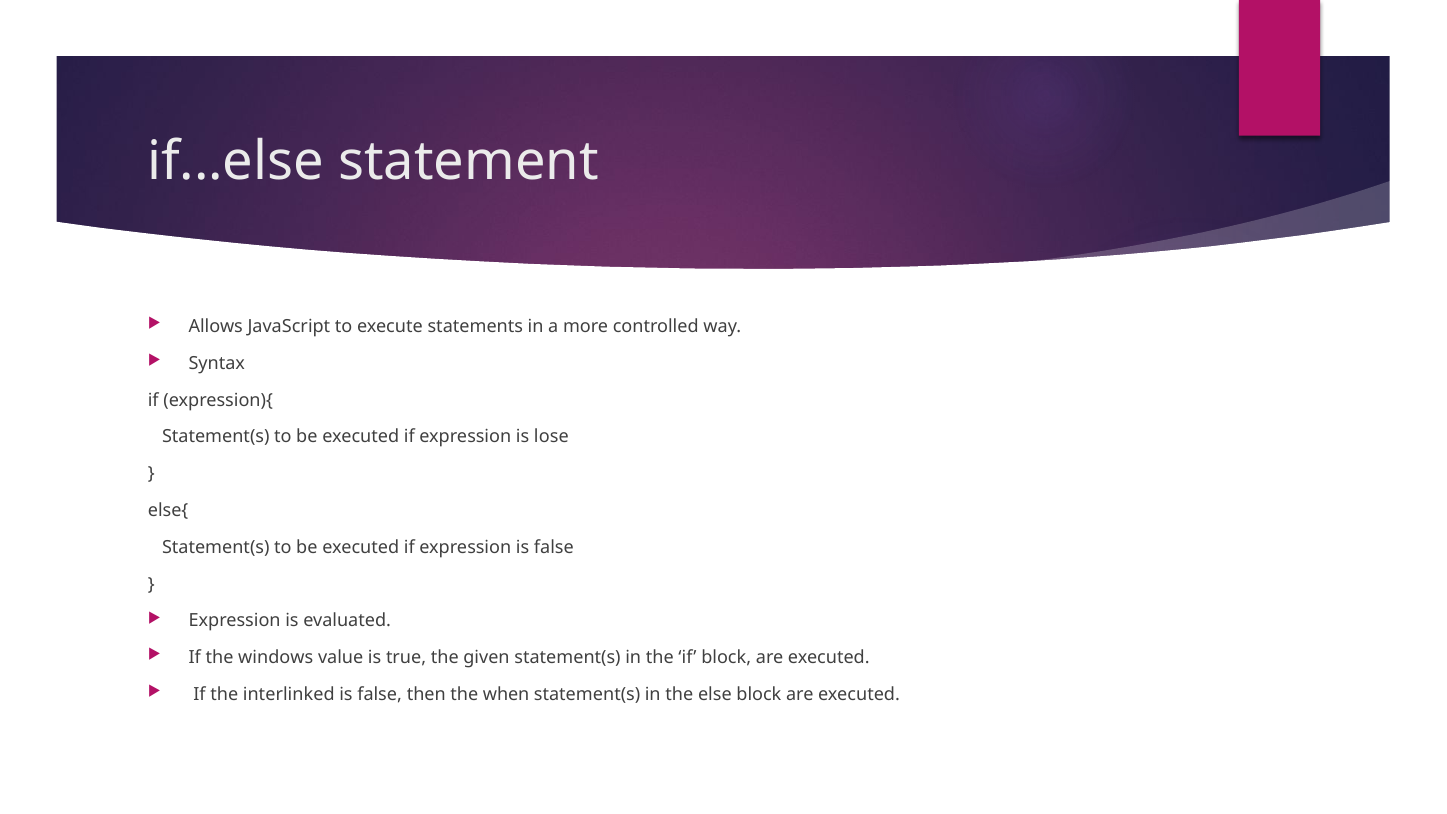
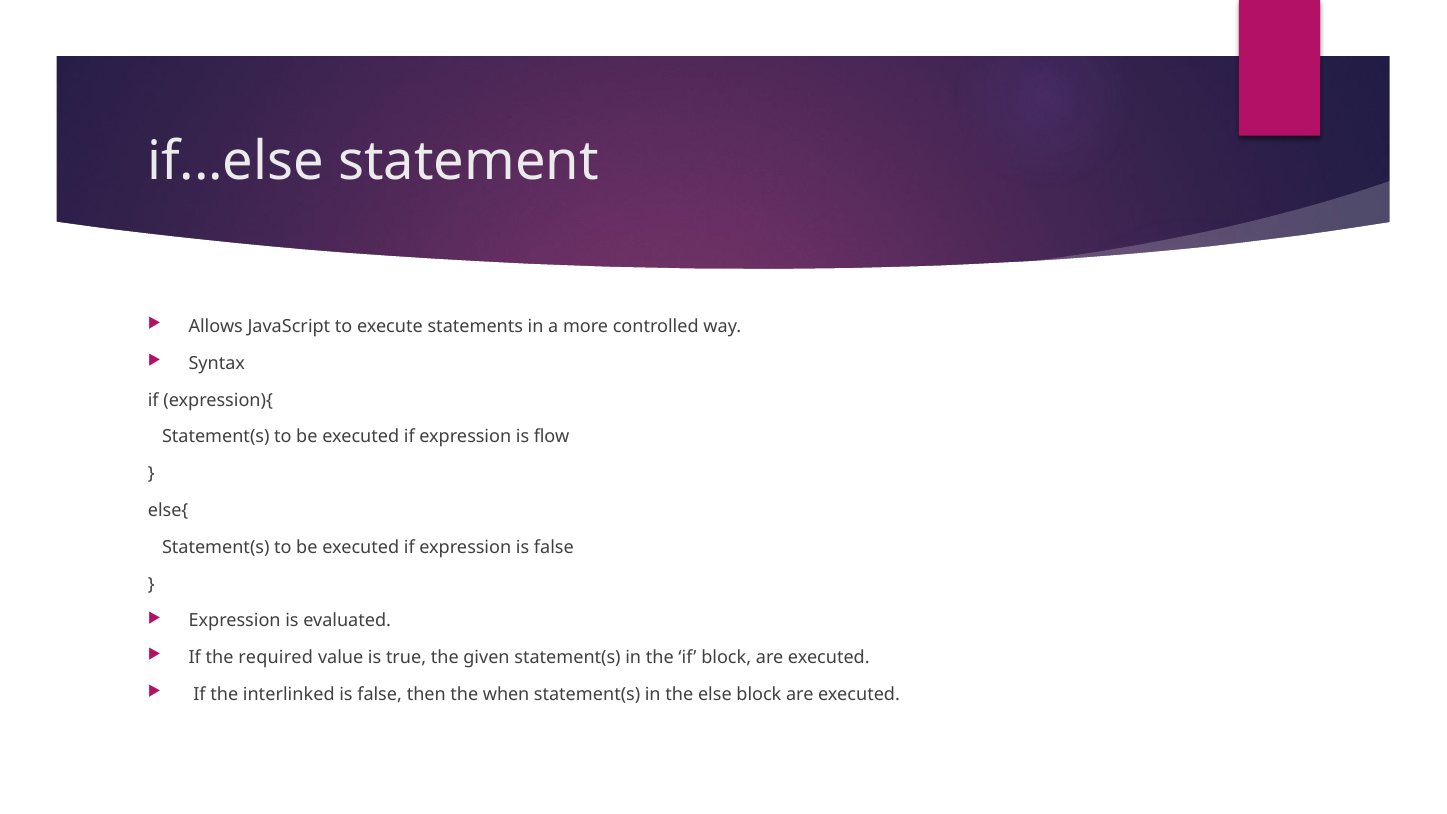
lose: lose -> flow (552, 437)
windows: windows -> required (276, 658)
